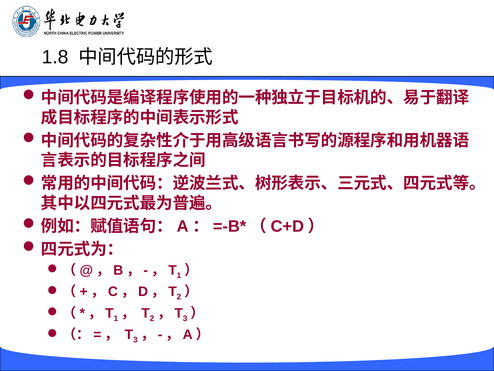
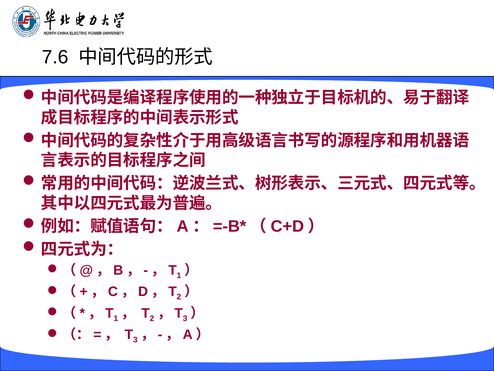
1.8: 1.8 -> 7.6 (55, 57)
